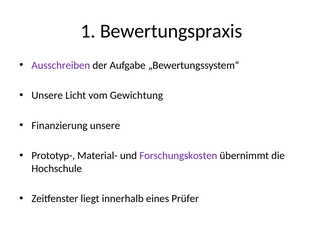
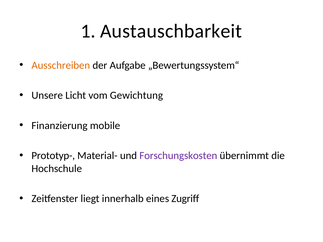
Bewertungspraxis: Bewertungspraxis -> Austauschbarkeit (171, 31)
Ausschreiben colour: purple -> orange (61, 65)
Finanzierung unsere: unsere -> mobile (105, 126)
Prüfer: Prüfer -> Zugriff (185, 199)
